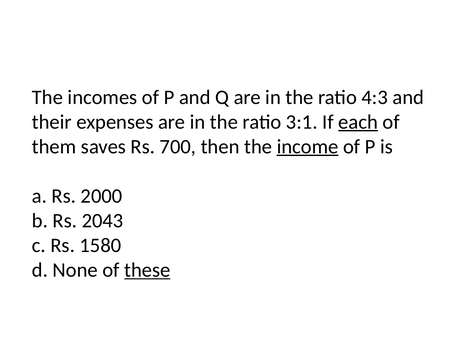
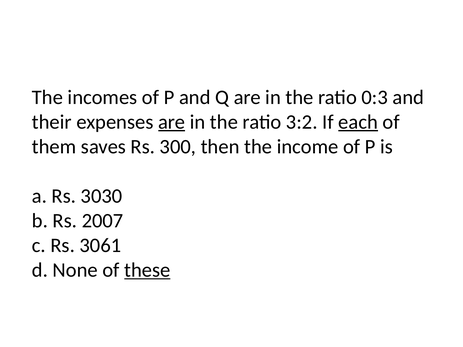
4:3: 4:3 -> 0:3 (375, 97)
are underline: none -> present (172, 122)
3:1: 3:1 -> 3:2 (302, 122)
700: 700 -> 300 (178, 147)
income underline: present -> none (308, 147)
2000: 2000 -> 3030 (102, 196)
2043: 2043 -> 2007 (103, 221)
1580: 1580 -> 3061 (100, 246)
